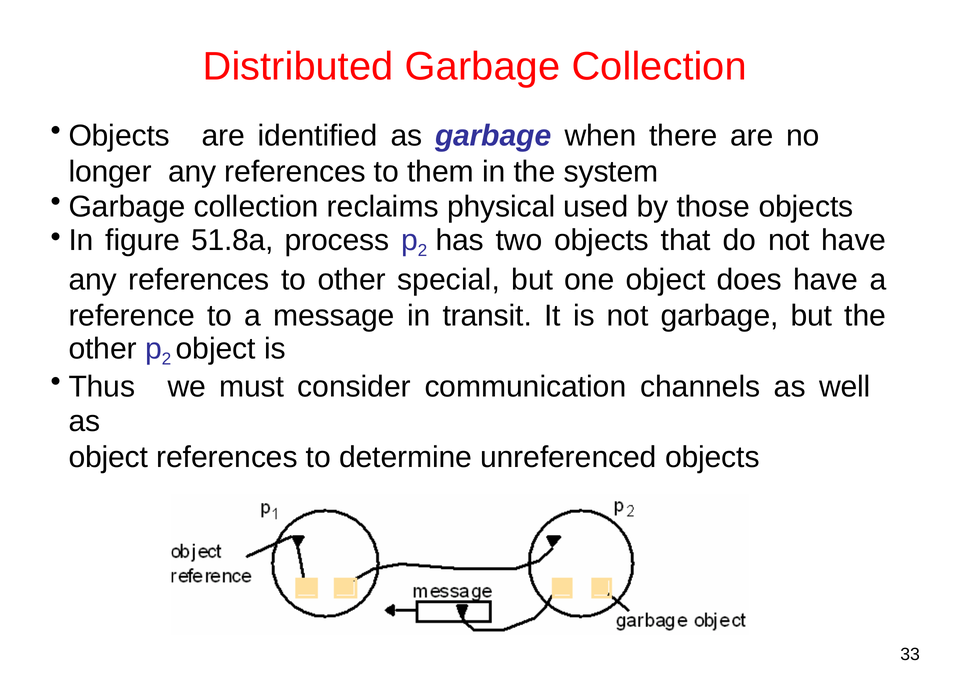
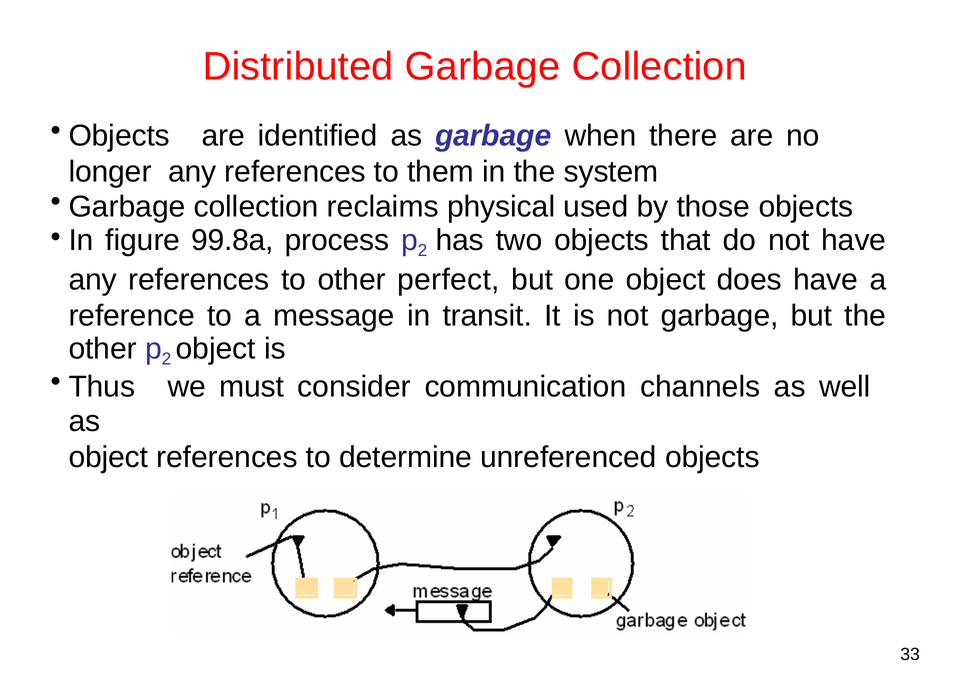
51.8a: 51.8a -> 99.8a (232, 240)
special: special -> perfect (448, 280)
